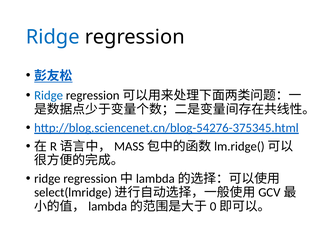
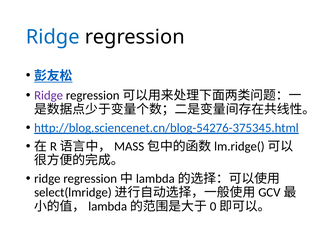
Ridge colour: blue -> purple (49, 95)
